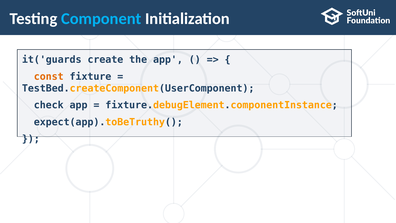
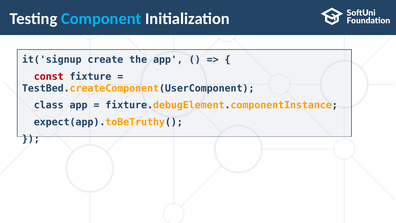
it('guards: it('guards -> it('signup (52, 60)
const colour: orange -> red (49, 76)
check: check -> class (49, 105)
